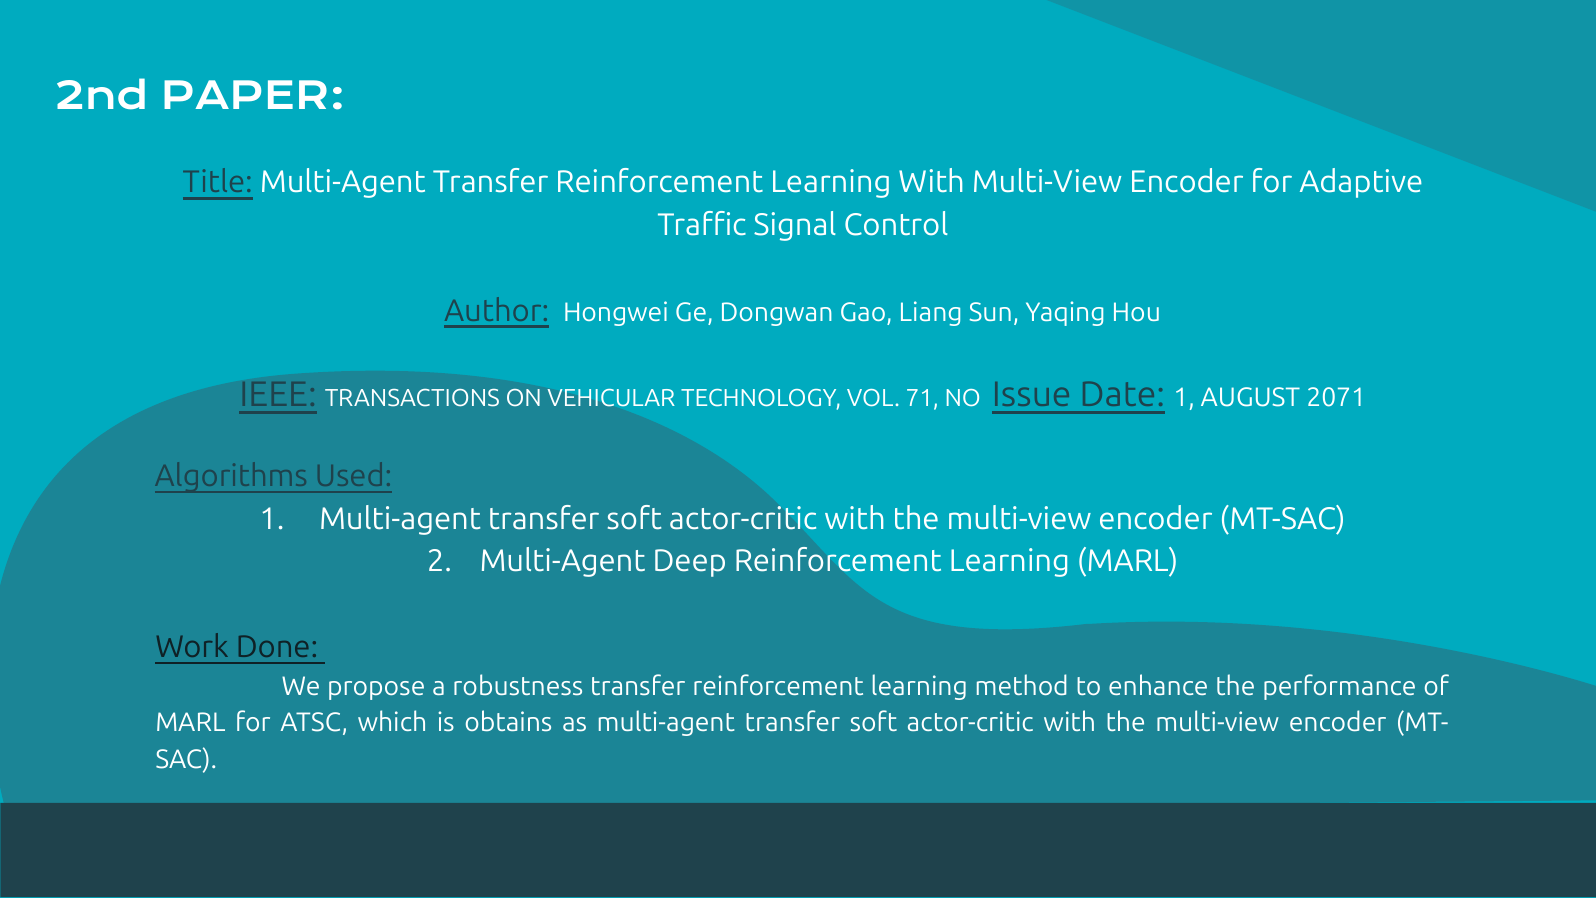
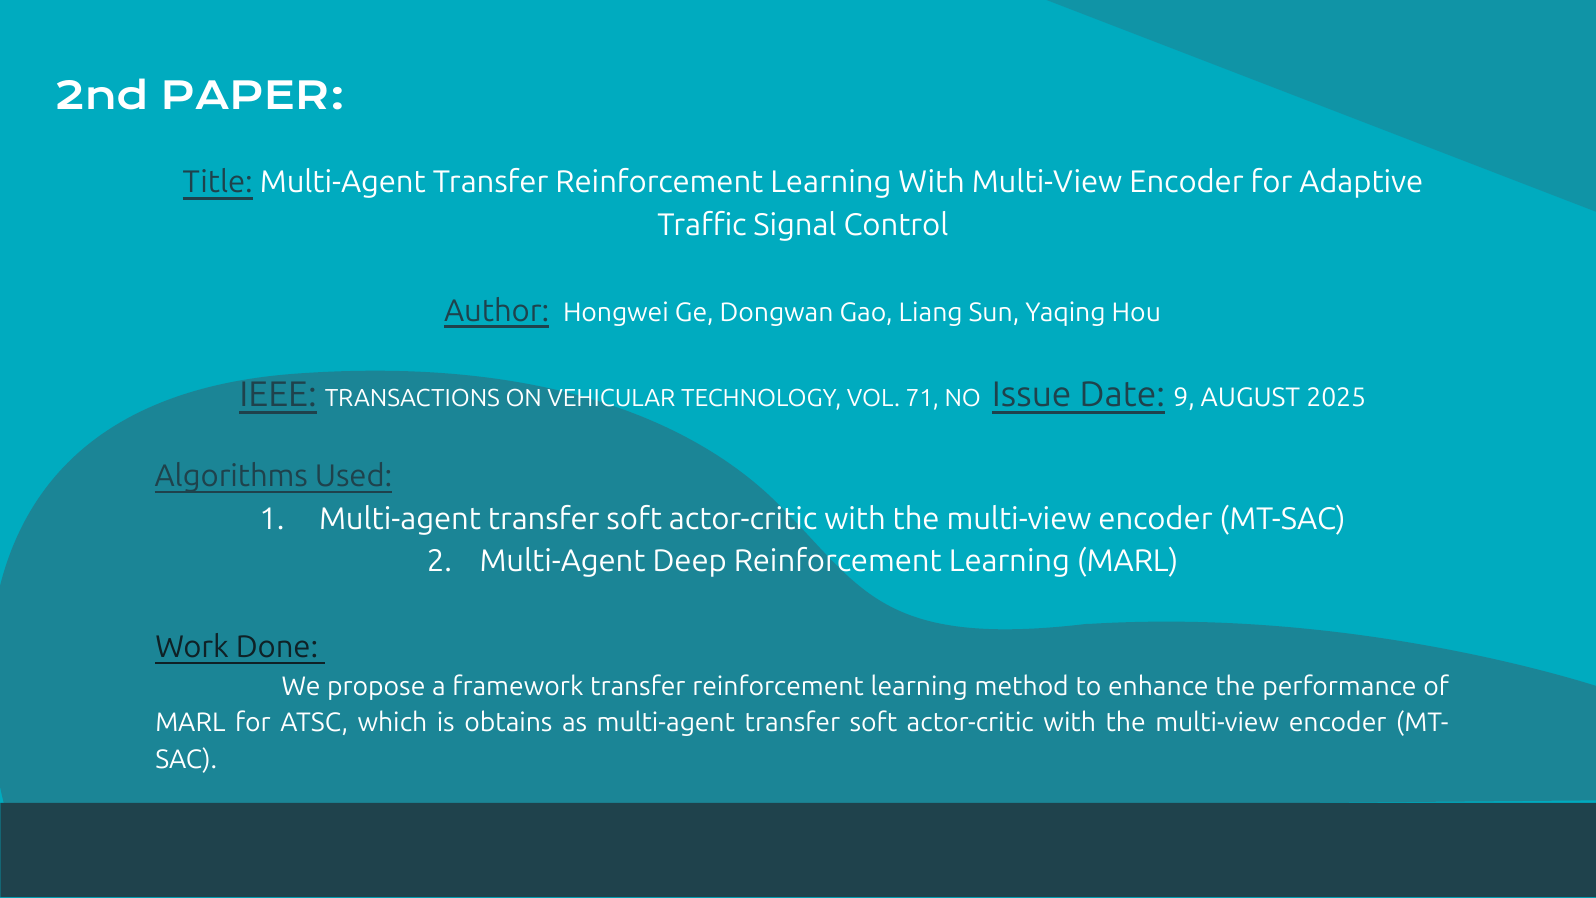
Date 1: 1 -> 9 (1184, 397)
2071: 2071 -> 2025 (1336, 397)
robustness: robustness -> framework (518, 686)
